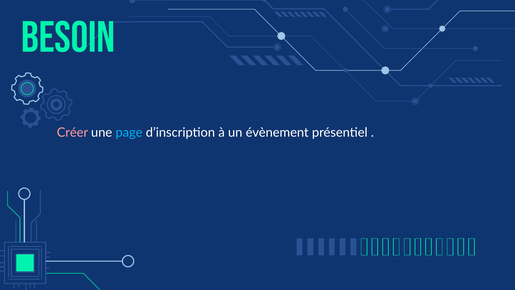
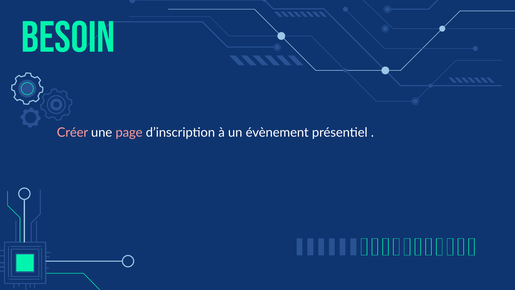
page colour: light blue -> pink (129, 132)
